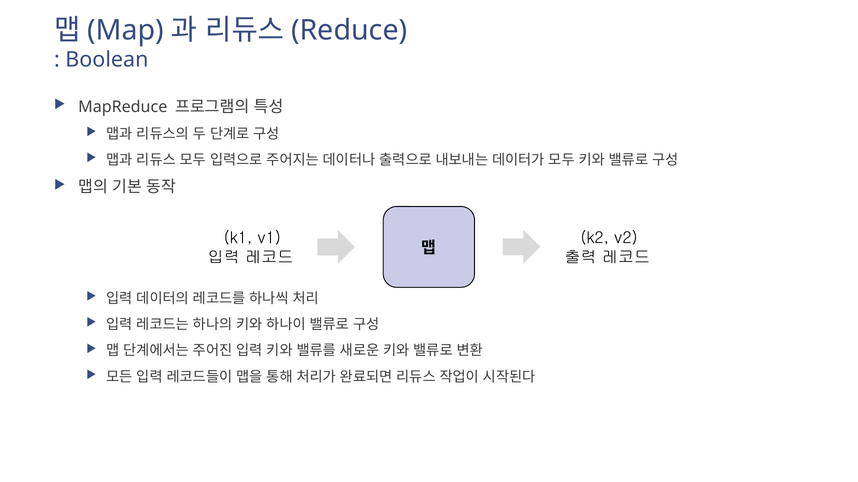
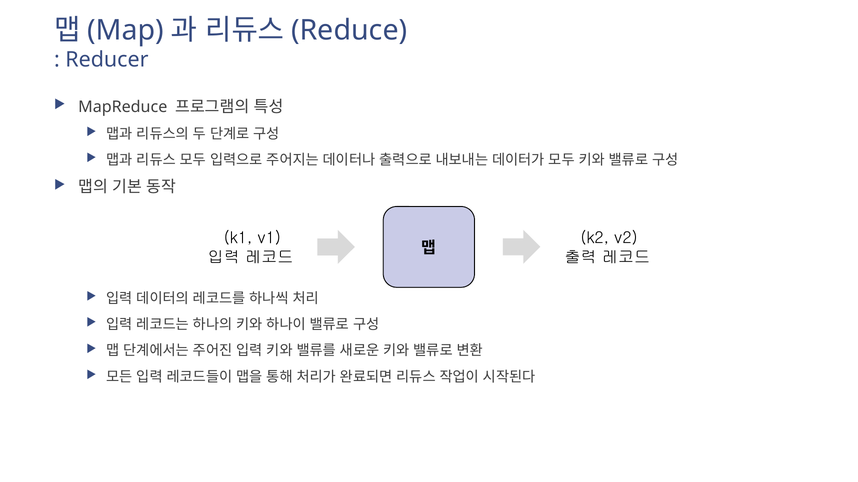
Boolean: Boolean -> Reducer (107, 60)
